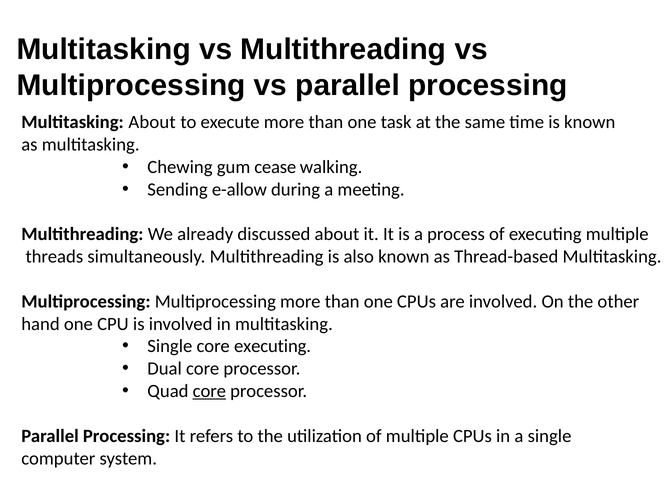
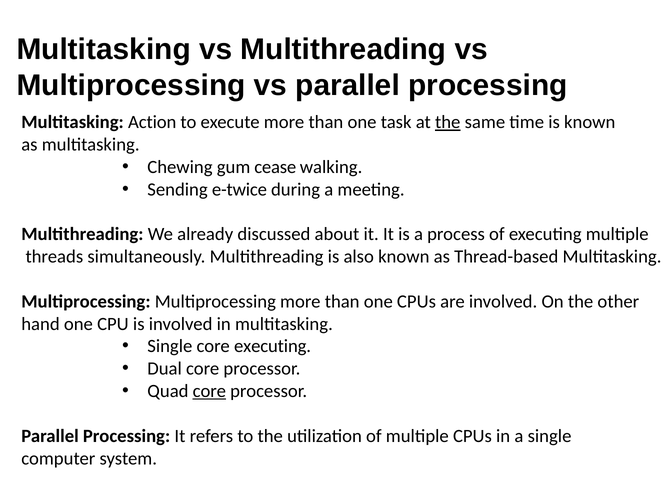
Multitasking About: About -> Action (152, 122)
the underline: none -> present (448, 122)
e-allow: e-allow -> e-twice (239, 189)
